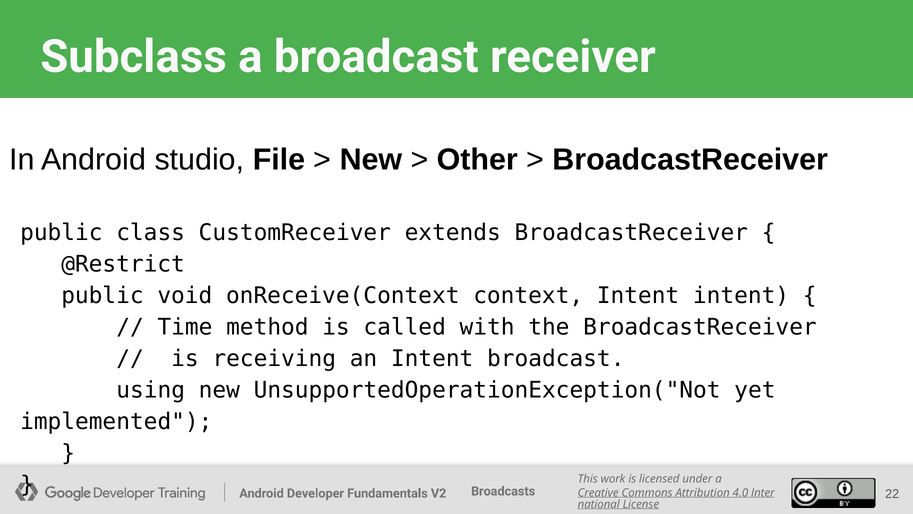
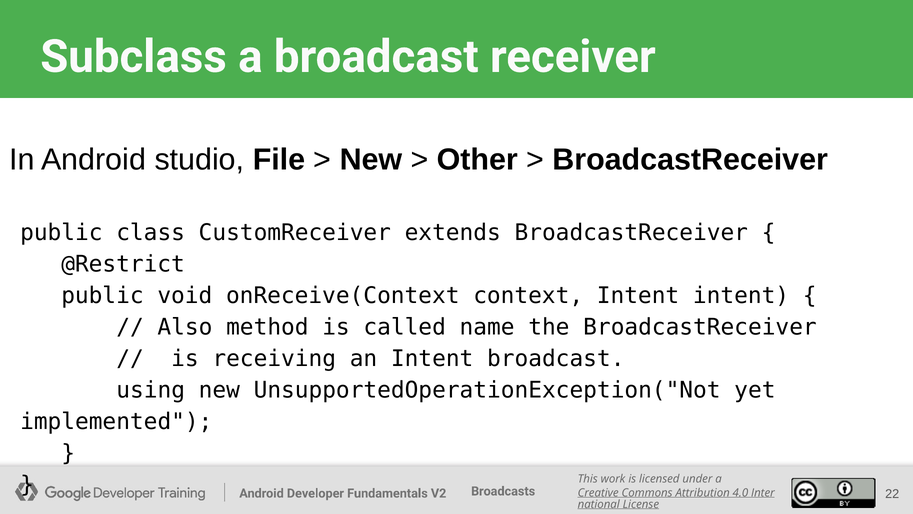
Time: Time -> Also (185, 327)
with: with -> name (487, 327)
